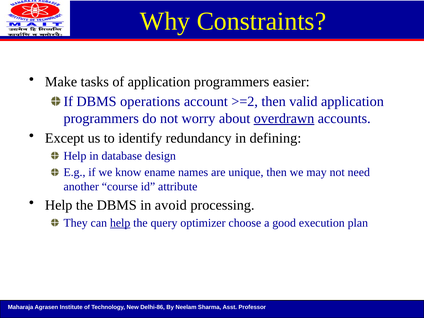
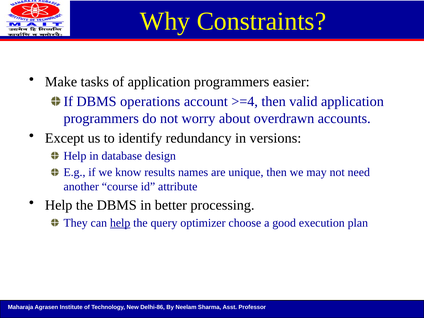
>=2: >=2 -> >=4 (245, 101)
overdrawn underline: present -> none (284, 118)
defining: defining -> versions (275, 138)
ename: ename -> results (160, 172)
avoid: avoid -> better (171, 205)
